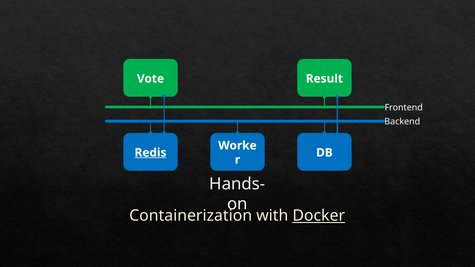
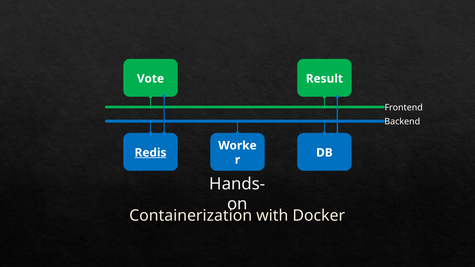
Docker underline: present -> none (319, 216)
